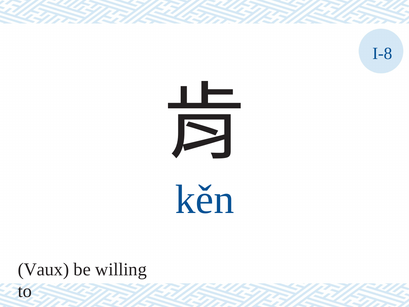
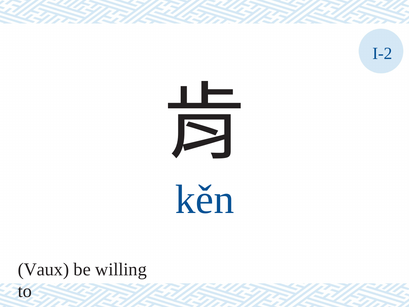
I-8: I-8 -> I-2 (383, 54)
